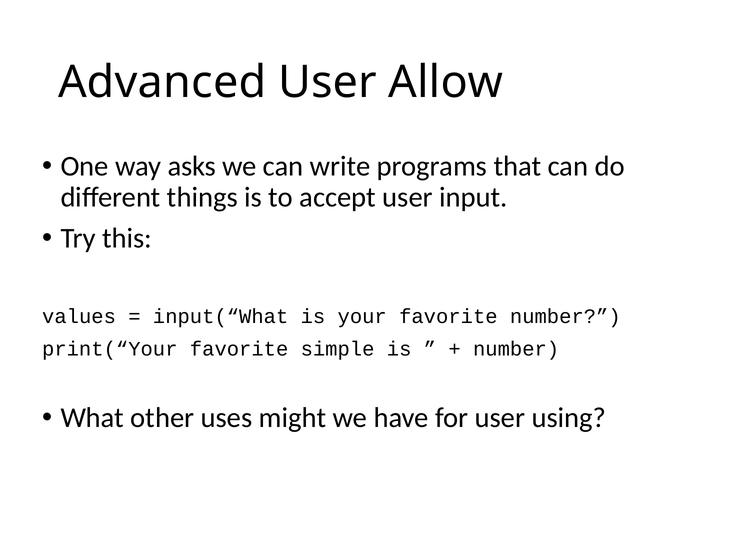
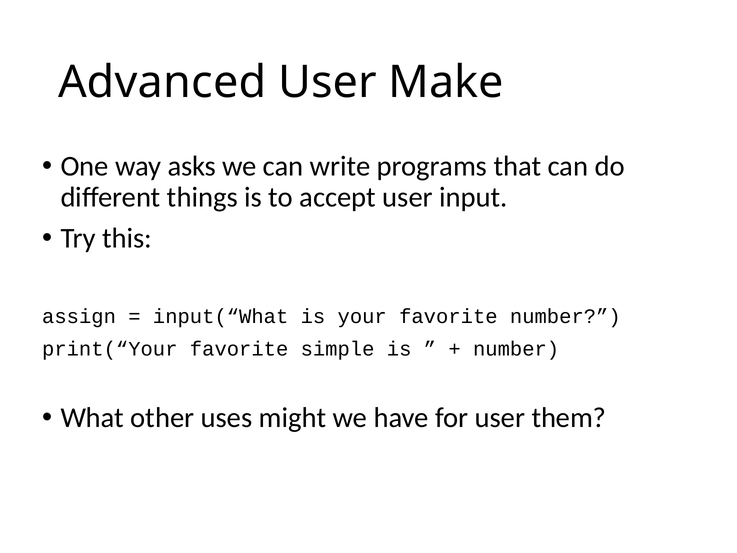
Allow: Allow -> Make (446, 83)
values: values -> assign (79, 316)
using: using -> them (569, 418)
